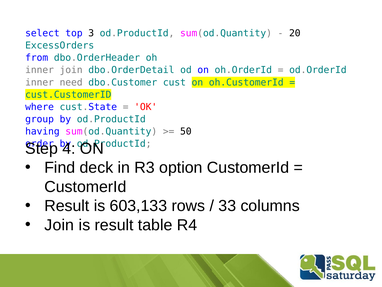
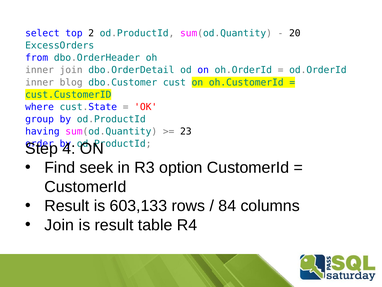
3: 3 -> 2 (91, 33)
need: need -> blog (71, 82)
50: 50 -> 23 (186, 131)
deck: deck -> seek (96, 167)
33: 33 -> 84 (227, 206)
